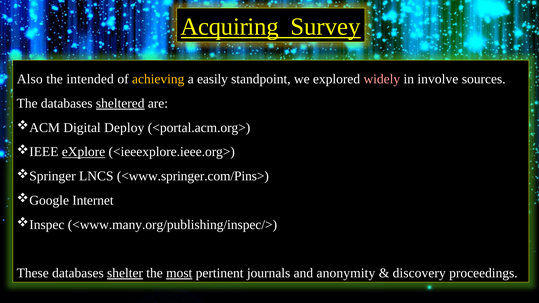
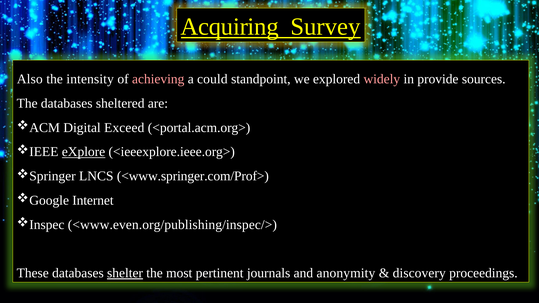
intended: intended -> intensity (90, 79)
achieving colour: yellow -> pink (158, 79)
easily: easily -> could (212, 79)
involve: involve -> provide (438, 79)
sheltered underline: present -> none (120, 103)
Deploy: Deploy -> Exceed (124, 128)
<www.springer.com/Pins>: <www.springer.com/Pins> -> <www.springer.com/Prof> (193, 176)
<www.many.org/publishing/inspec/>: <www.many.org/publishing/inspec/> -> <www.even.org/publishing/inspec/> (172, 225)
most underline: present -> none (179, 273)
